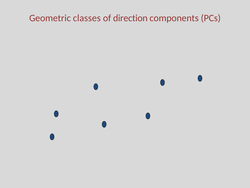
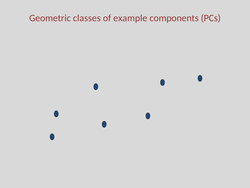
direction: direction -> example (130, 18)
